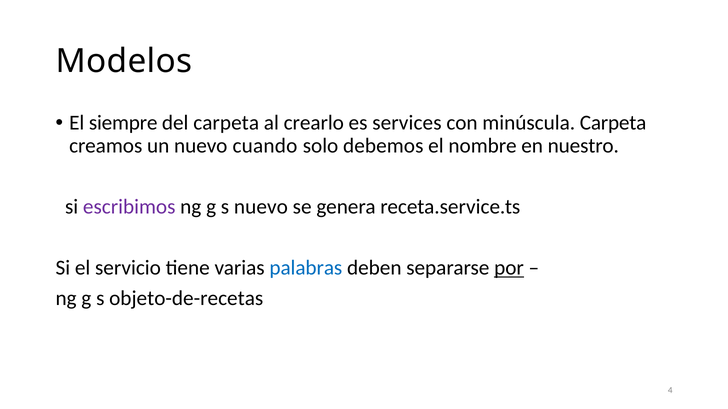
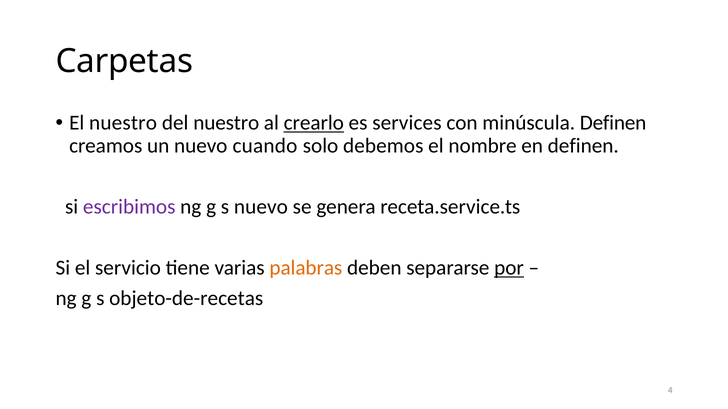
Modelos: Modelos -> Carpetas (124, 61)
El siempre: siempre -> nuestro (123, 123)
del carpeta: carpeta -> nuestro (226, 123)
crearlo underline: none -> present (314, 123)
minúscula Carpeta: Carpeta -> Definen (613, 123)
en nuestro: nuestro -> definen (583, 146)
palabras colour: blue -> orange (306, 268)
